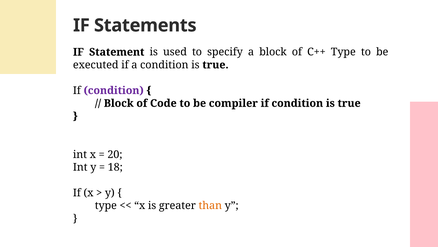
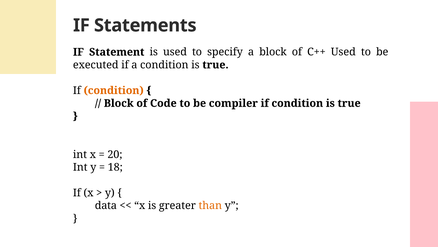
C++ Type: Type -> Used (343, 52)
condition colour: purple -> orange (114, 90)
type: type -> data (106, 205)
